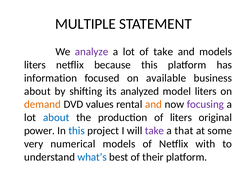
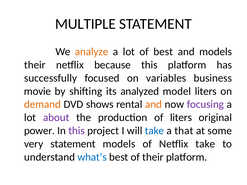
analyze colour: purple -> orange (92, 52)
of take: take -> best (163, 52)
liters: liters -> their (35, 65)
information: information -> successfully (51, 78)
available: available -> variables (166, 78)
about: about -> movie (38, 91)
values: values -> shows (100, 105)
about colour: blue -> purple (56, 118)
this colour: blue -> purple (77, 131)
take colour: purple -> blue (155, 131)
very numerical: numerical -> statement (73, 144)
Netflix with: with -> take (205, 144)
